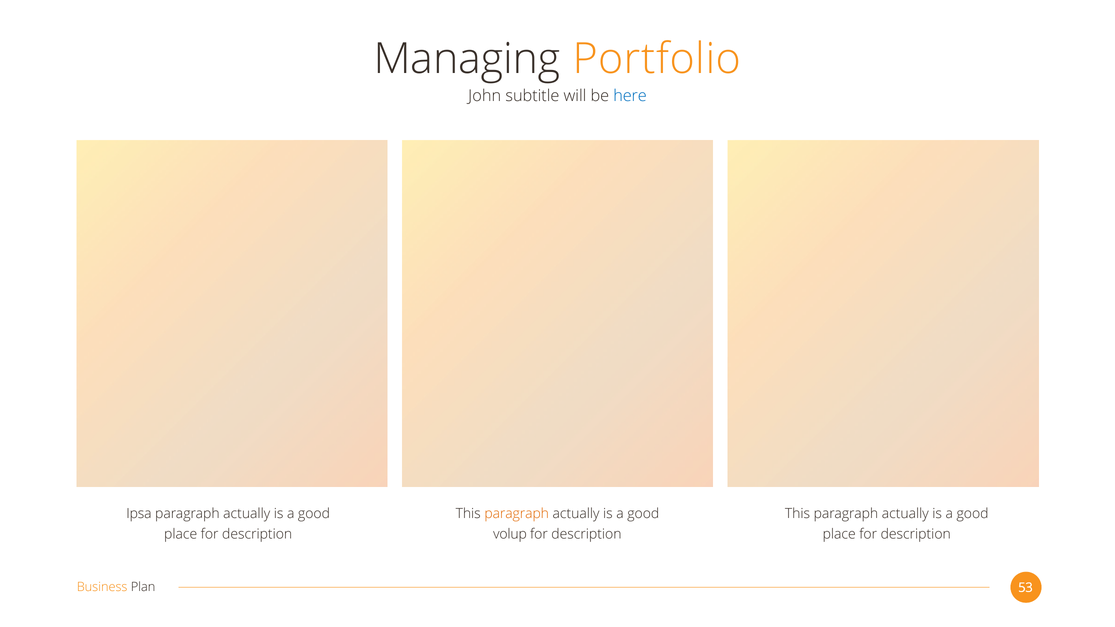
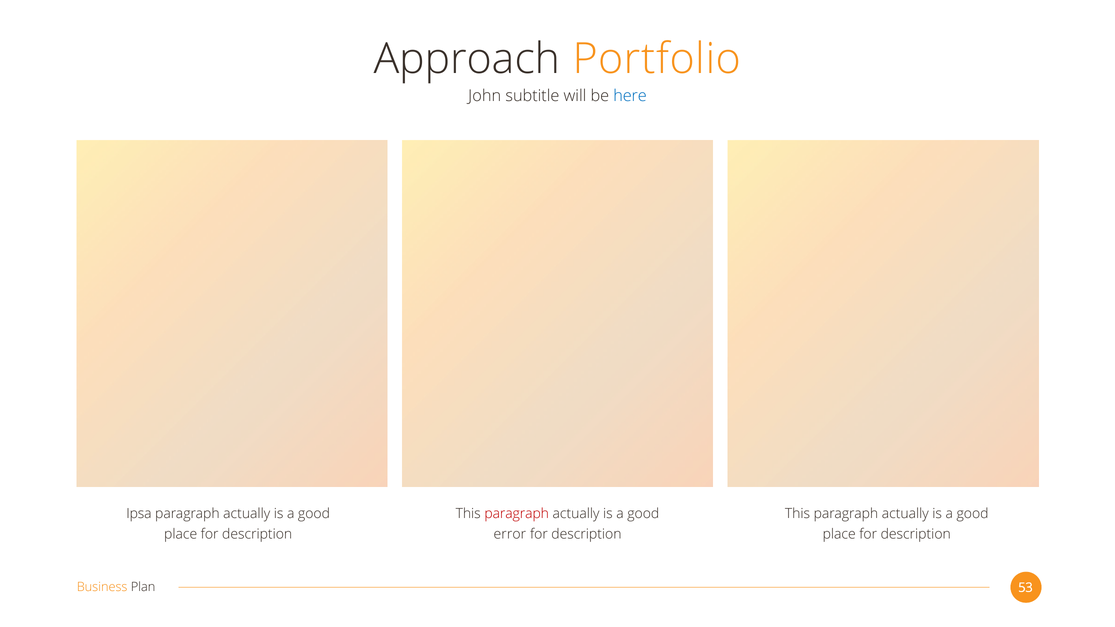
Managing: Managing -> Approach (467, 59)
paragraph colour: orange -> red (517, 514)
volup: volup -> error (510, 534)
